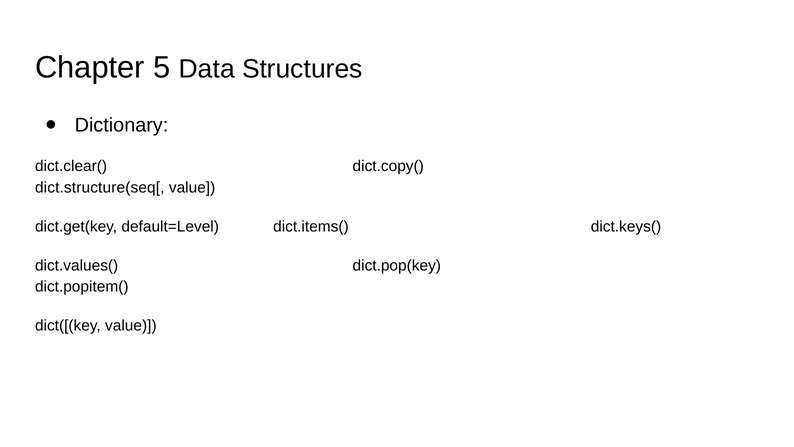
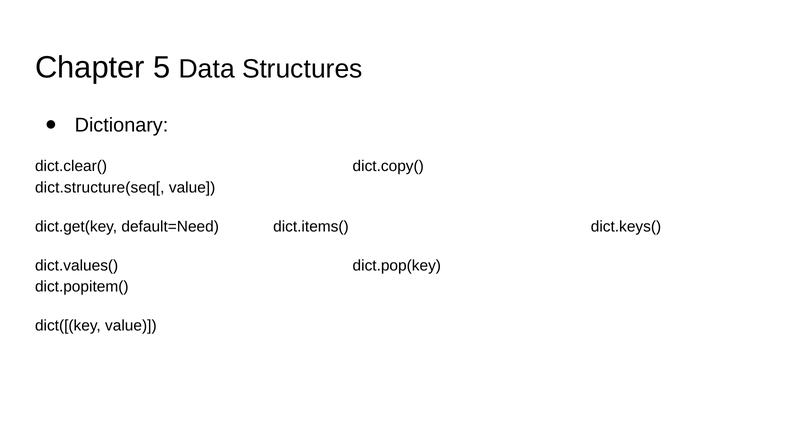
default=Level: default=Level -> default=Need (170, 226)
